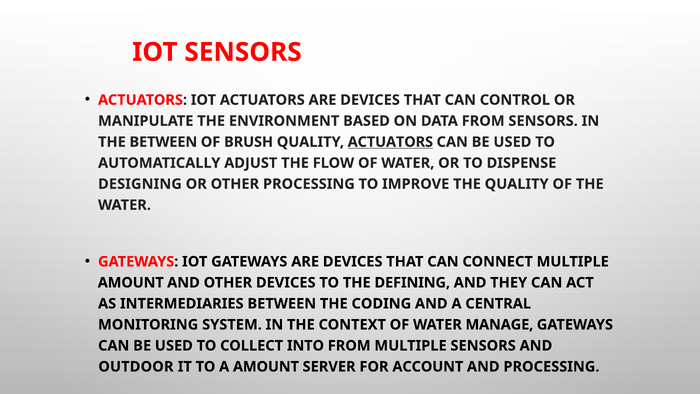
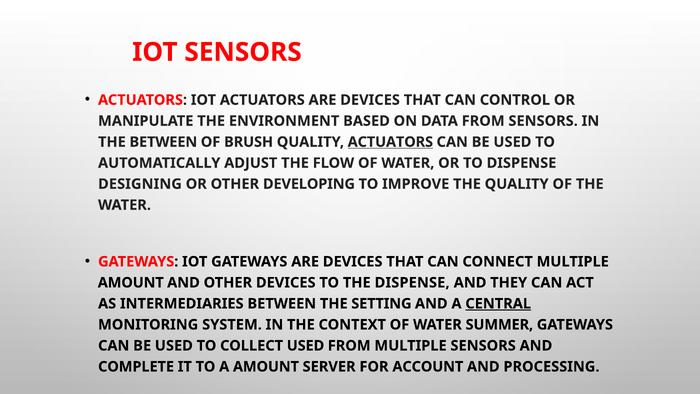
OTHER PROCESSING: PROCESSING -> DEVELOPING (309, 184)
THE DEFINING: DEFINING -> DISPENSE (412, 282)
CODING: CODING -> SETTING (381, 303)
CENTRAL underline: none -> present (498, 303)
MANAGE: MANAGE -> SUMMER (499, 324)
COLLECT INTO: INTO -> USED (306, 345)
OUTDOOR: OUTDOOR -> COMPLETE (136, 366)
